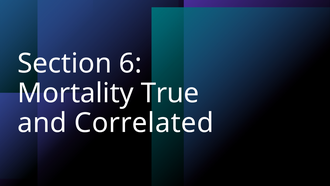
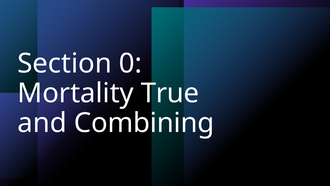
6: 6 -> 0 (131, 63)
Correlated: Correlated -> Combining (144, 123)
